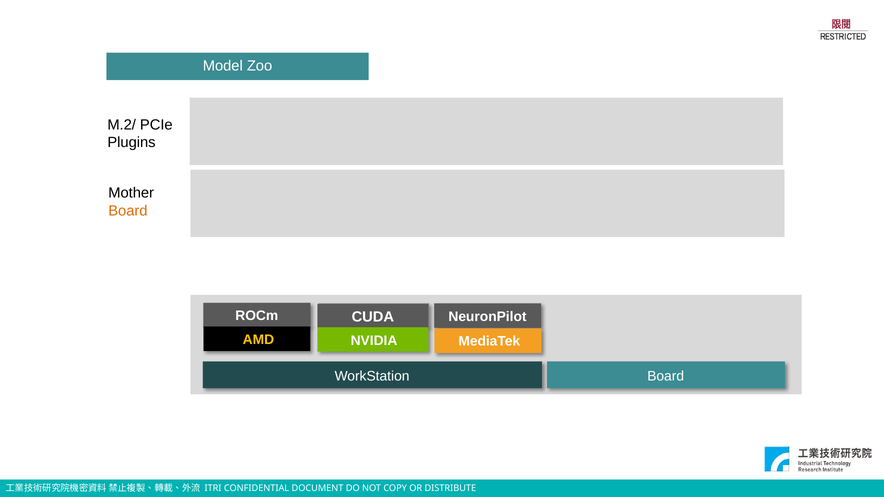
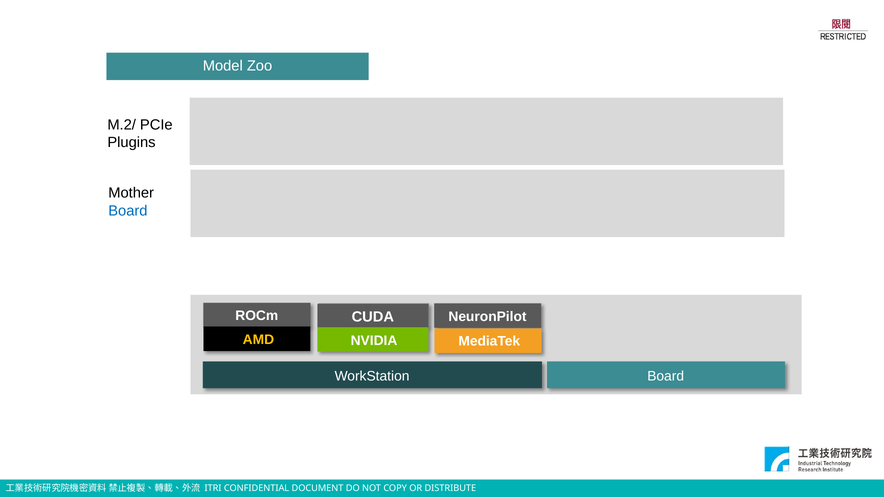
Board colour: orange -> blue (128, 211)
